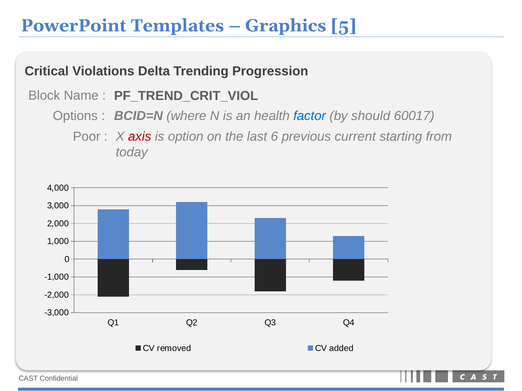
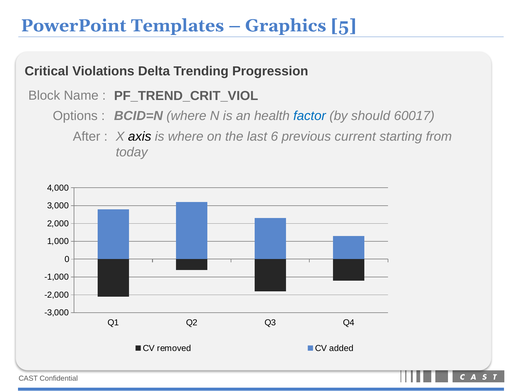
Poor: Poor -> After (87, 137)
axis colour: red -> black (140, 137)
is option: option -> where (186, 137)
